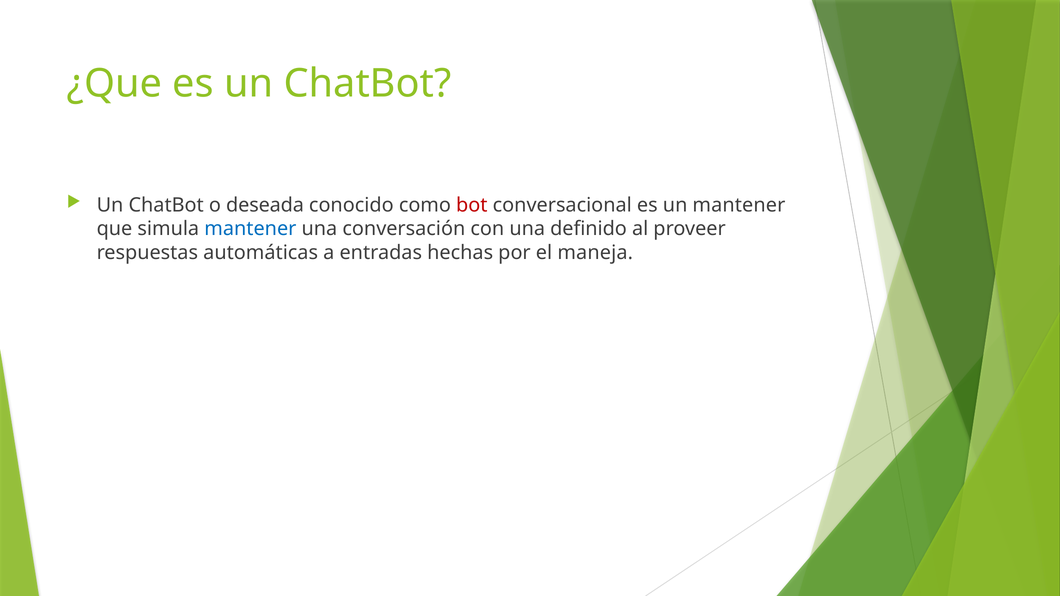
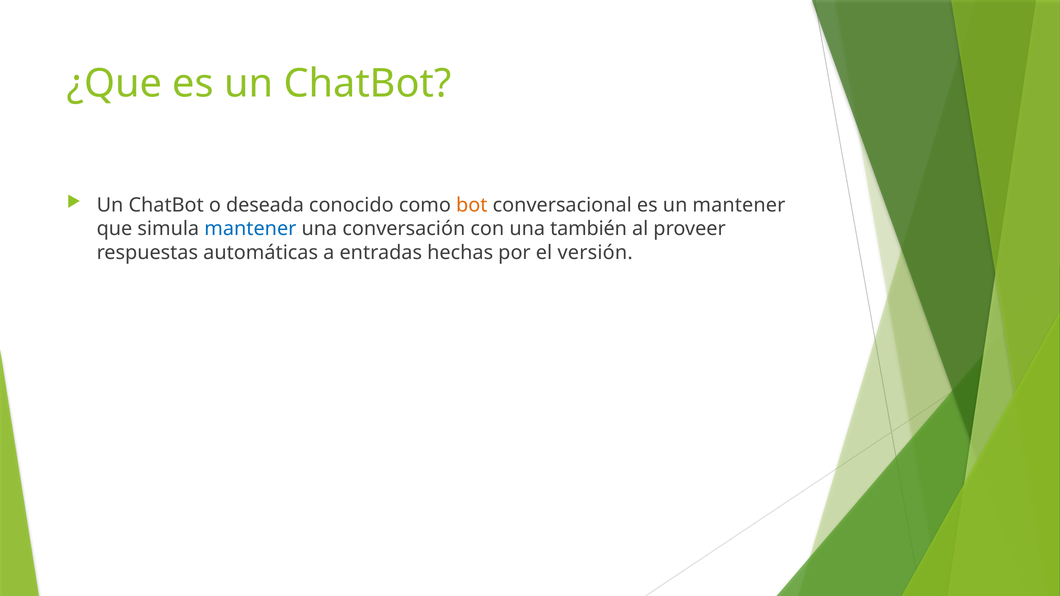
bot colour: red -> orange (472, 205)
definido: definido -> también (589, 229)
maneja: maneja -> versión (595, 253)
